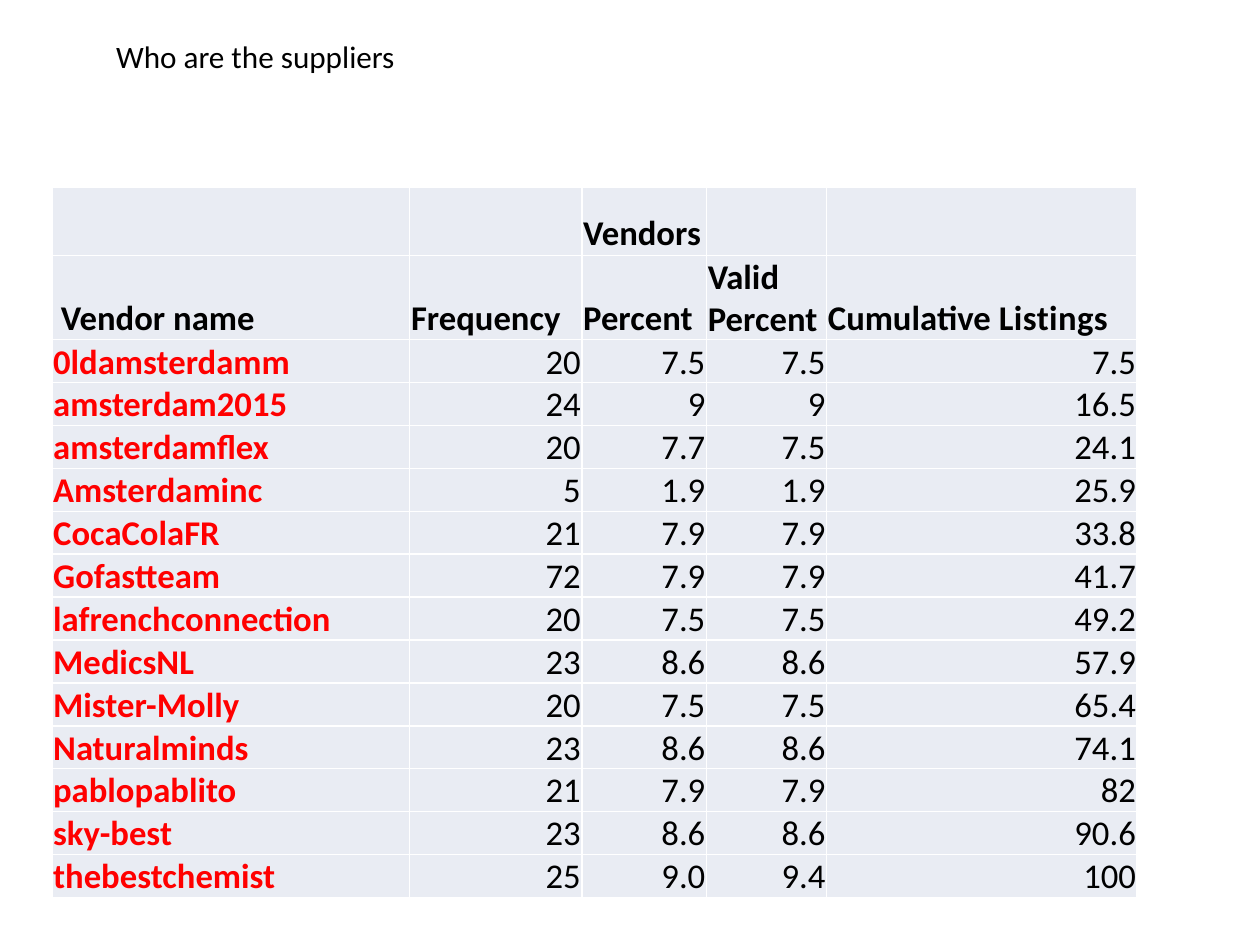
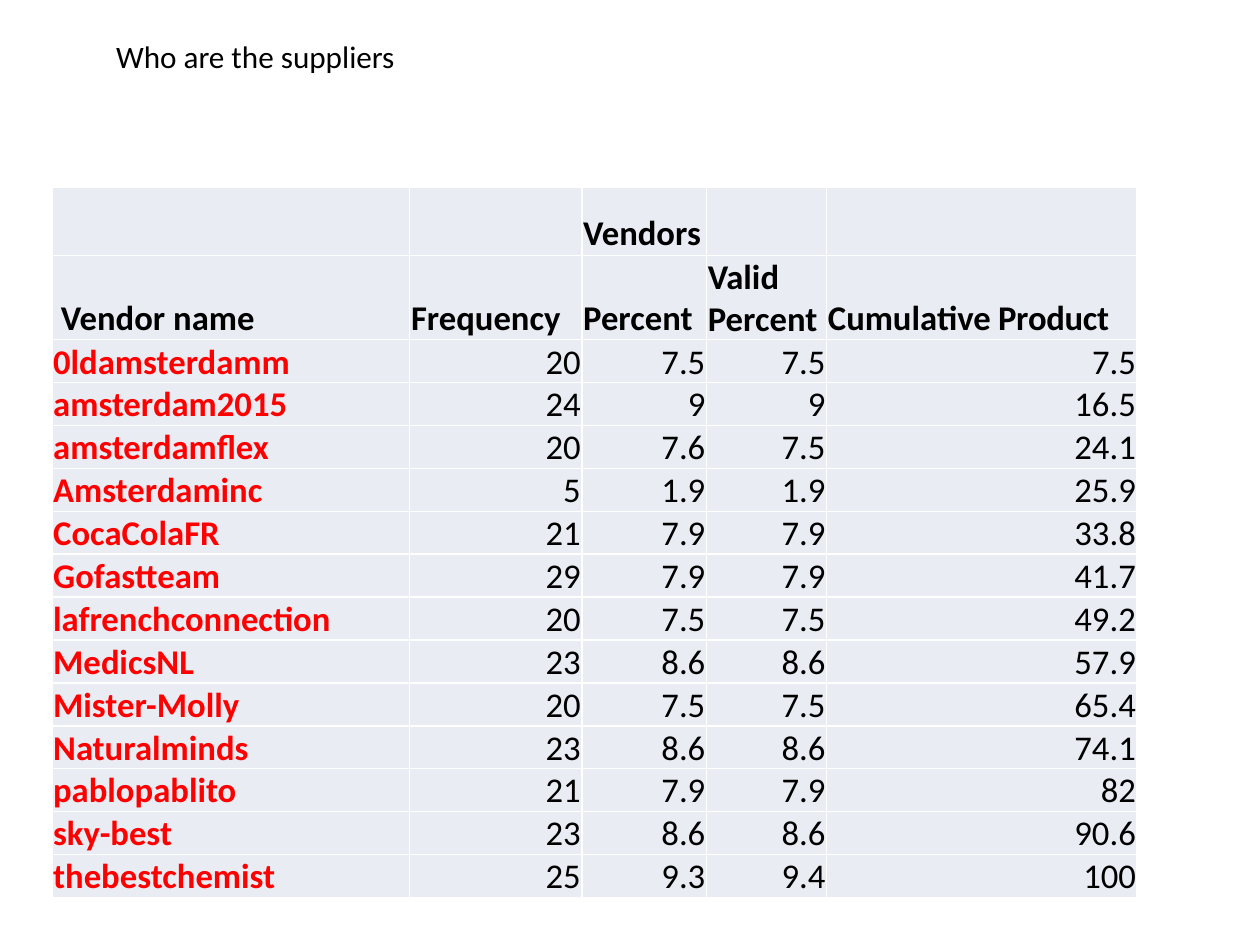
Listings: Listings -> Product (1054, 319)
7.7: 7.7 -> 7.6 (683, 448)
72: 72 -> 29 (563, 577)
9.0: 9.0 -> 9.3 (683, 878)
